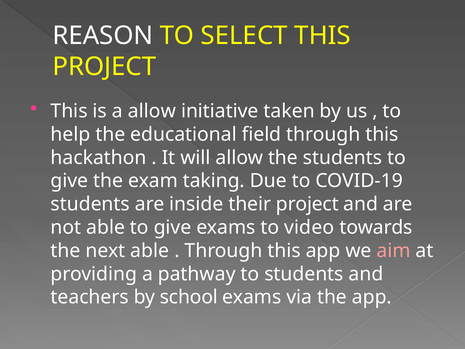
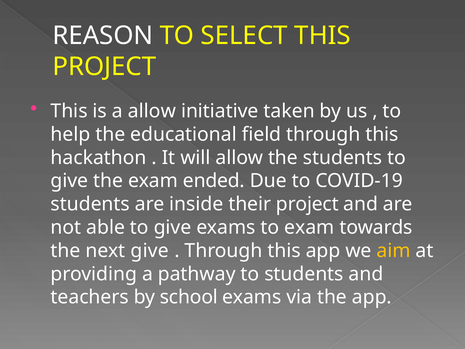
taking: taking -> ended (214, 181)
to video: video -> exam (309, 227)
next able: able -> give (150, 251)
aim colour: pink -> yellow (394, 251)
